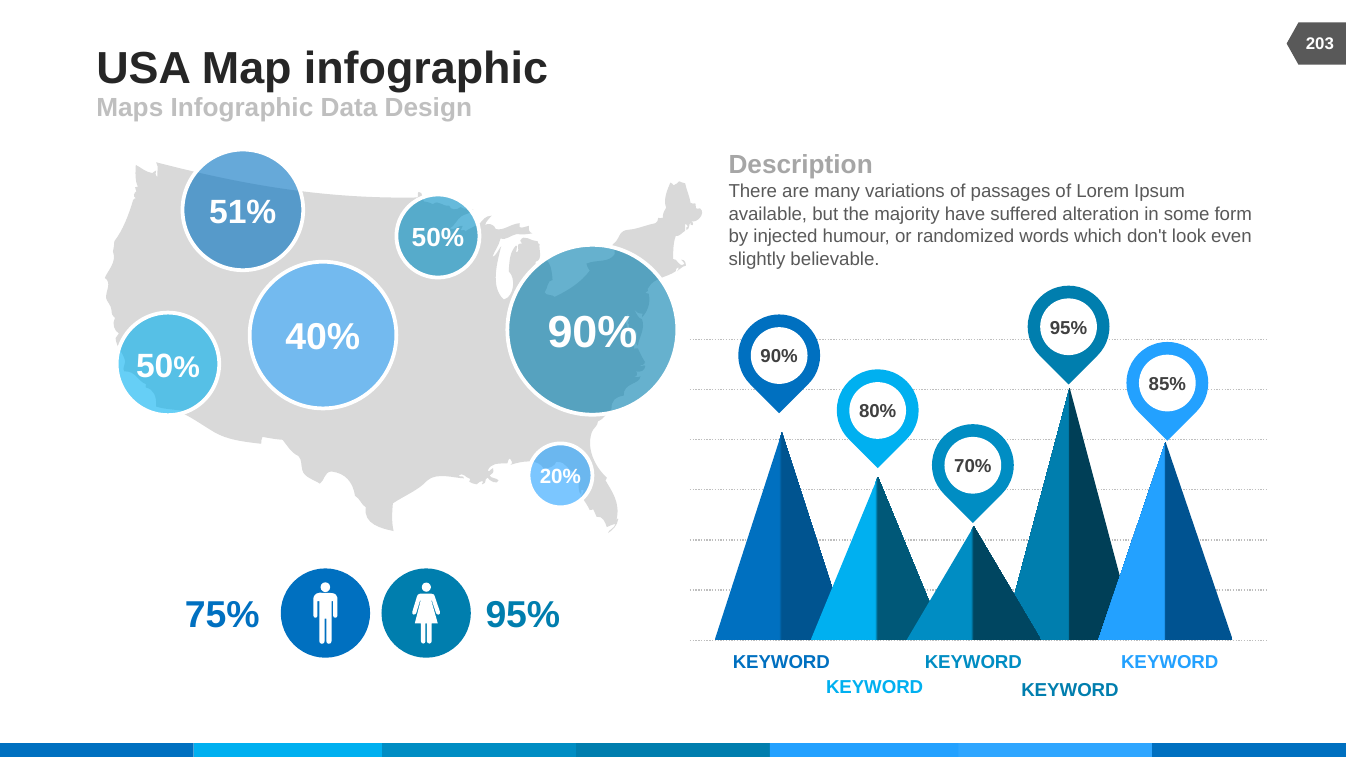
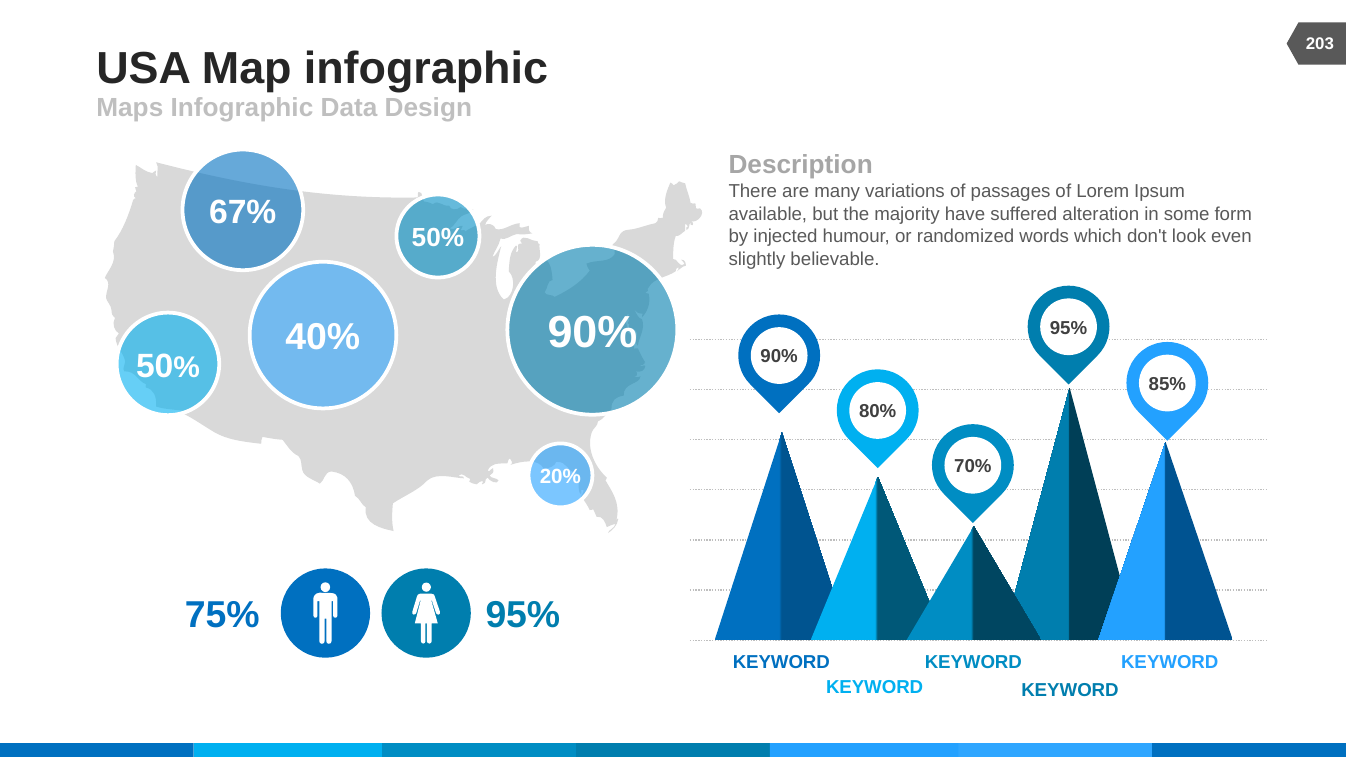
51%: 51% -> 67% (243, 212)
